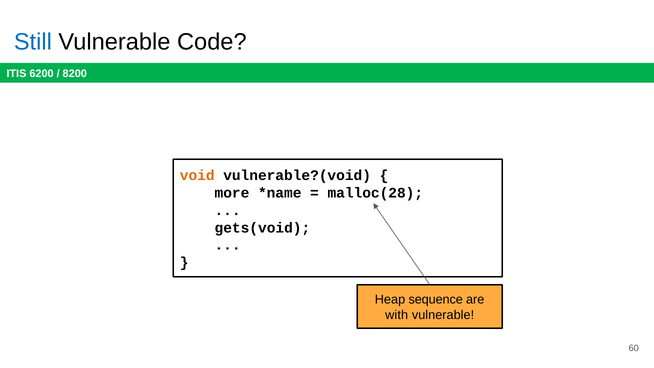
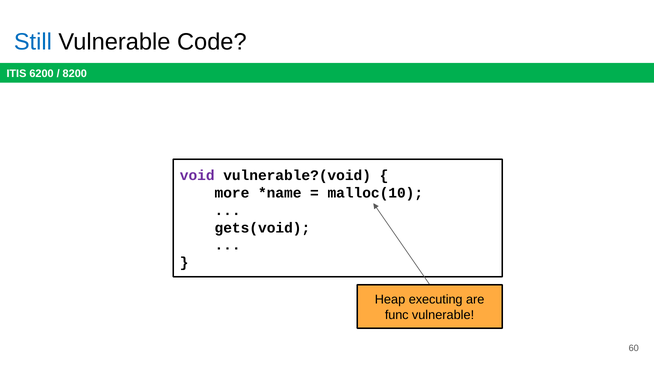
void colour: orange -> purple (197, 175)
malloc(28: malloc(28 -> malloc(10 (375, 193)
sequence: sequence -> executing (436, 300)
with: with -> func (397, 315)
